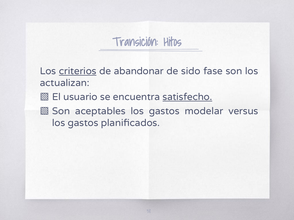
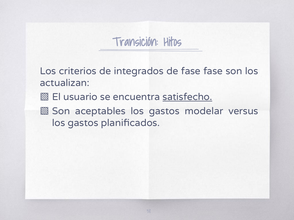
criterios underline: present -> none (78, 71)
abandonar: abandonar -> integrados (139, 71)
de sido: sido -> fase (191, 71)
